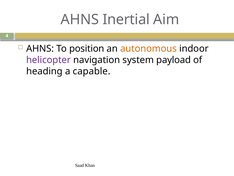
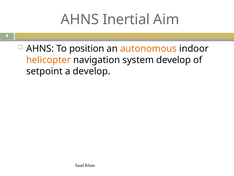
helicopter colour: purple -> orange (48, 60)
system payload: payload -> develop (174, 60)
heading: heading -> setpoint (44, 71)
a capable: capable -> develop (92, 71)
